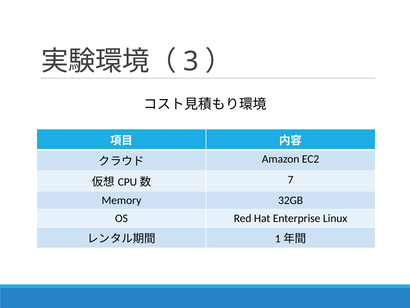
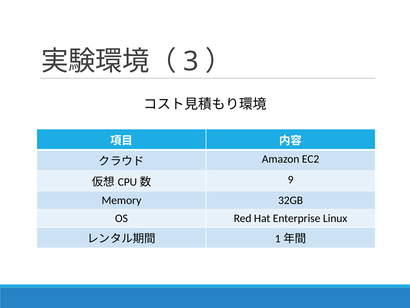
7: 7 -> 9 (291, 179)
